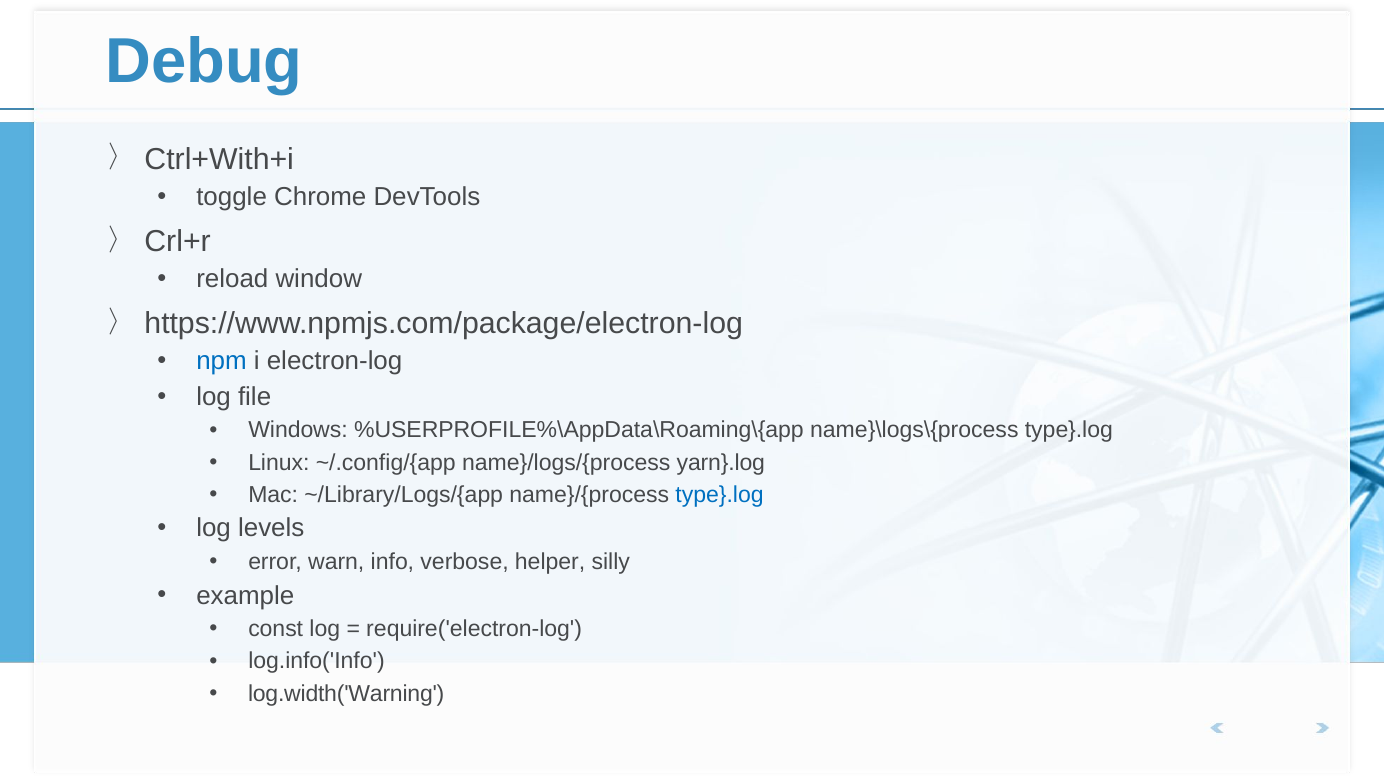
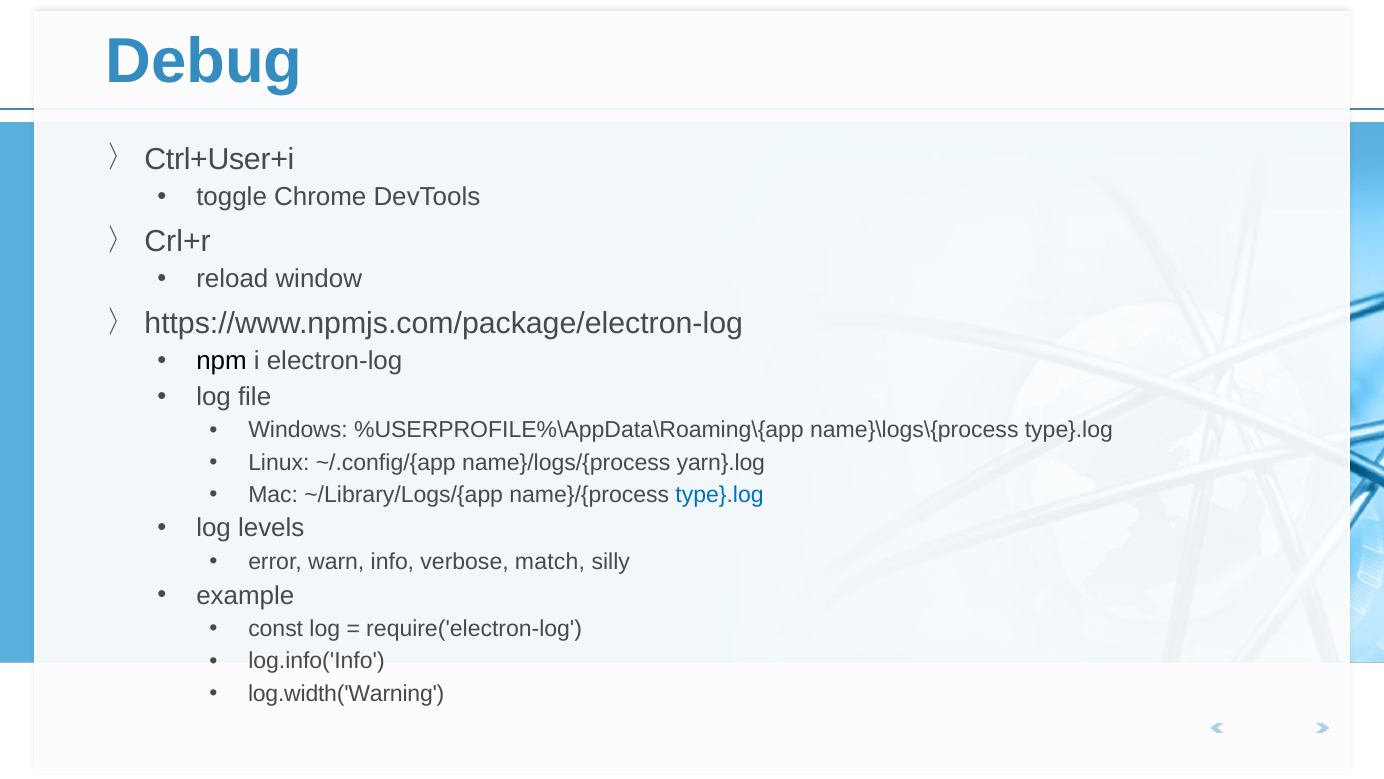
Ctrl+With+i: Ctrl+With+i -> Ctrl+User+i (219, 159)
npm colour: blue -> black (222, 361)
helper: helper -> match (550, 562)
